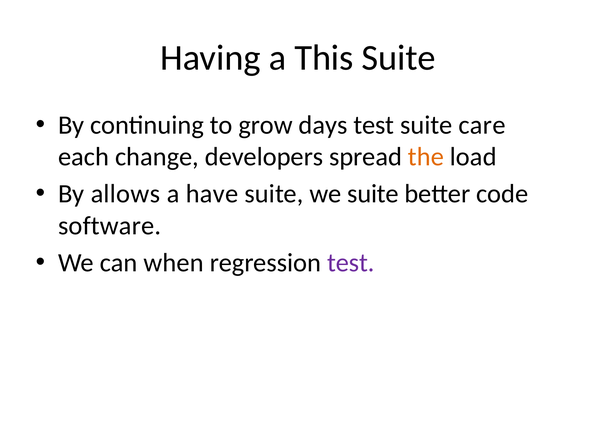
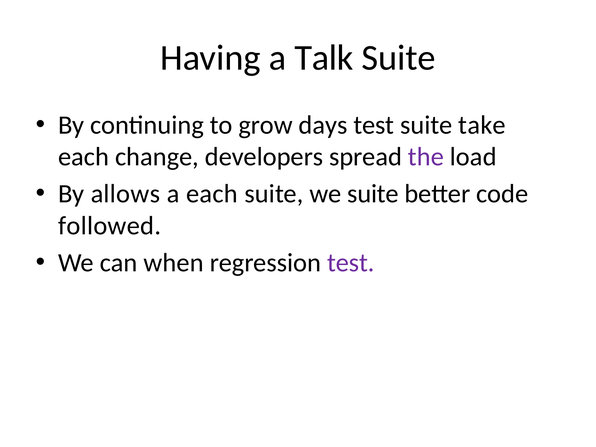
This: This -> Talk (324, 58)
care: care -> take (482, 125)
the colour: orange -> purple (426, 157)
a have: have -> each (212, 194)
software: software -> followed (110, 226)
